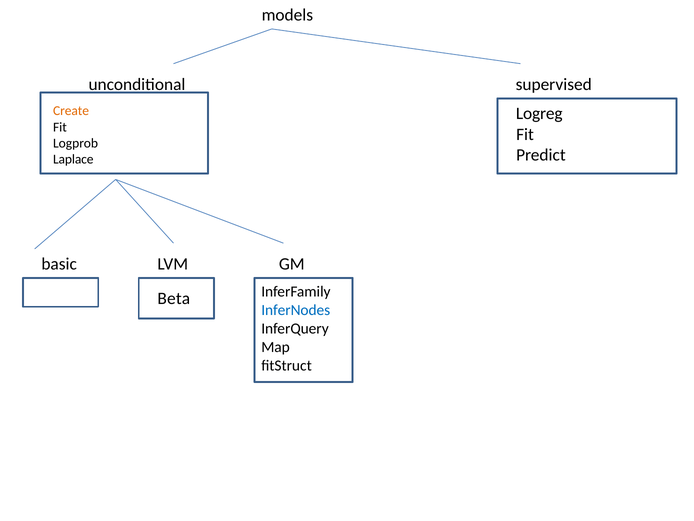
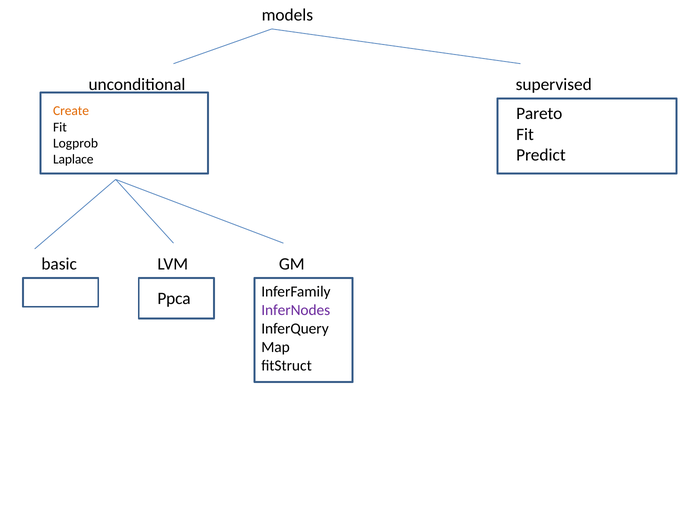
Logreg: Logreg -> Pareto (539, 113)
Beta: Beta -> Ppca (174, 298)
InferNodes colour: blue -> purple (296, 310)
